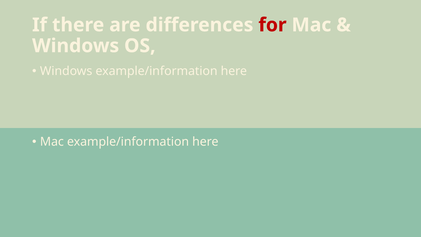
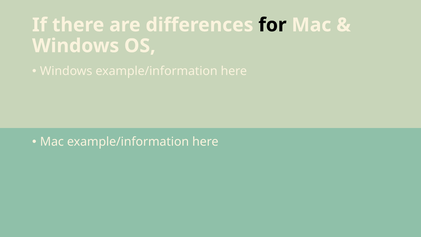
for colour: red -> black (273, 25)
